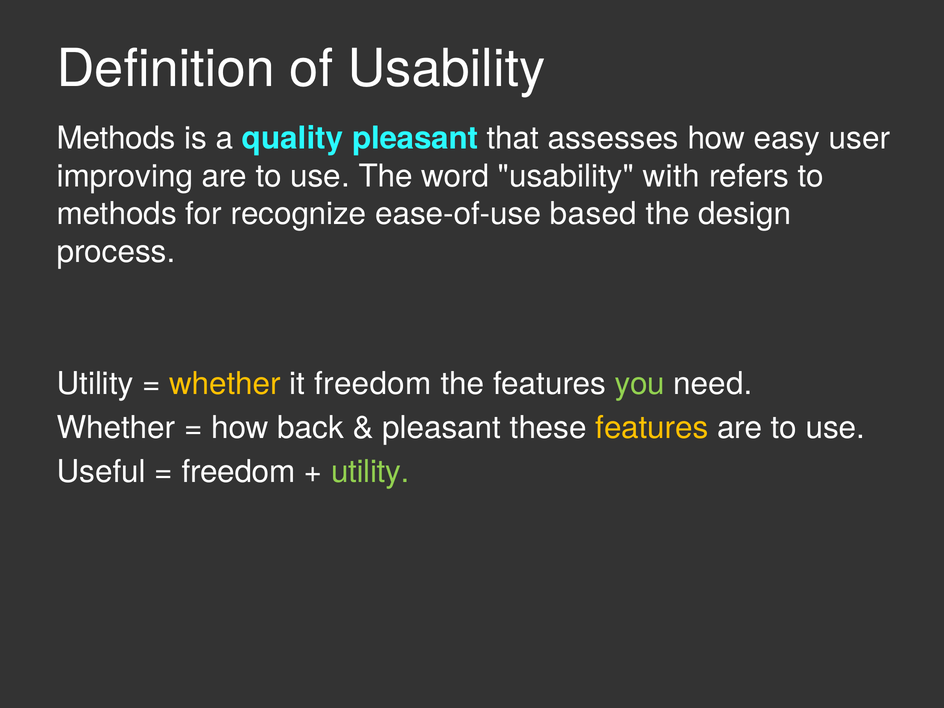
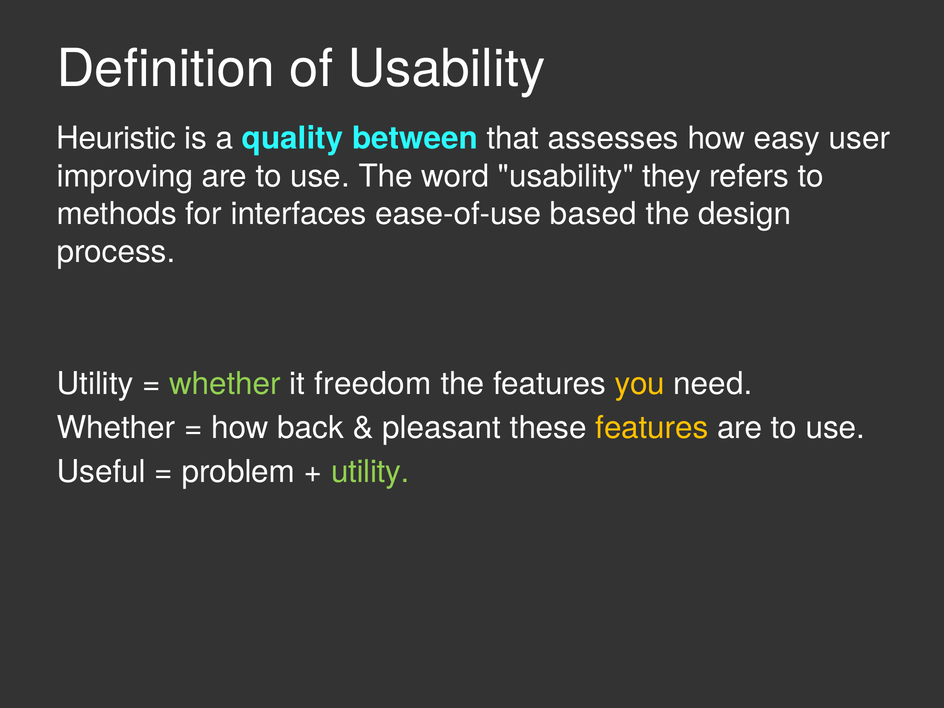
Methods: Methods -> Heuristic (116, 138)
quality pleasant: pleasant -> between (415, 138)
with: with -> they (672, 176)
recognize: recognize -> interfaces (299, 214)
whether colour: yellow -> light green (225, 384)
you colour: light green -> yellow (640, 384)
freedom: freedom -> problem (238, 472)
